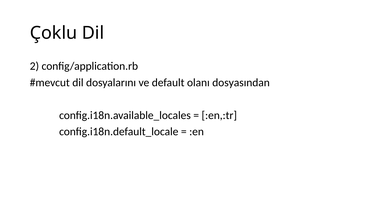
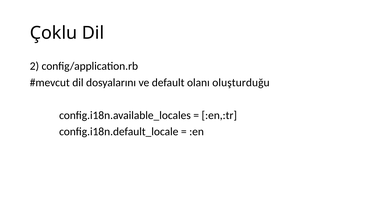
dosyasından: dosyasından -> oluşturduğu (241, 83)
